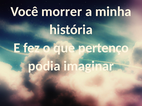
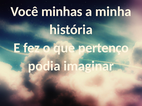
morrer: morrer -> minhas (62, 12)
